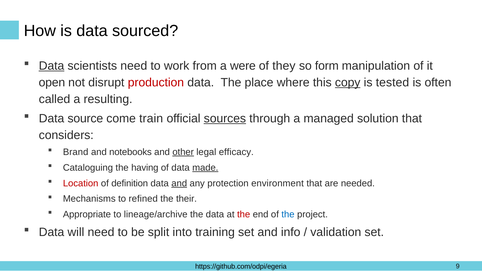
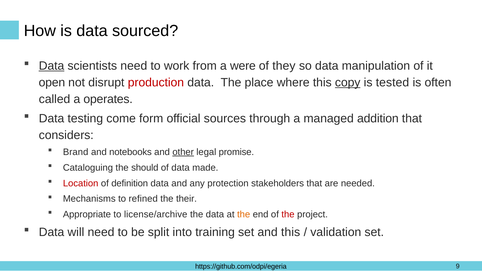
so form: form -> data (327, 66)
resulting: resulting -> operates (108, 99)
source: source -> testing (85, 119)
train: train -> form (151, 119)
sources underline: present -> none (225, 119)
solution: solution -> addition (378, 119)
efficacy: efficacy -> promise (236, 152)
having: having -> should (145, 168)
made underline: present -> none (205, 168)
and underline: present -> none (179, 183)
environment: environment -> stakeholders (278, 183)
lineage/archive: lineage/archive -> license/archive (156, 215)
the colour: red -> orange (244, 215)
the colour: blue -> red (288, 215)
and info: info -> this (291, 232)
